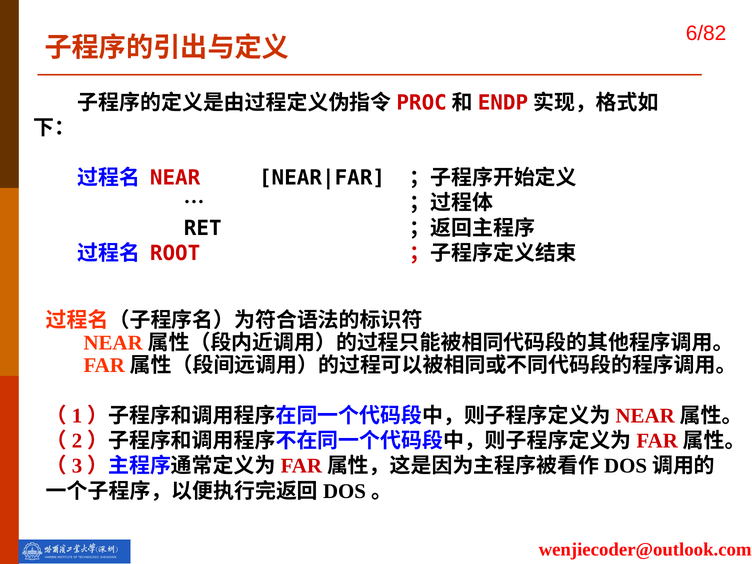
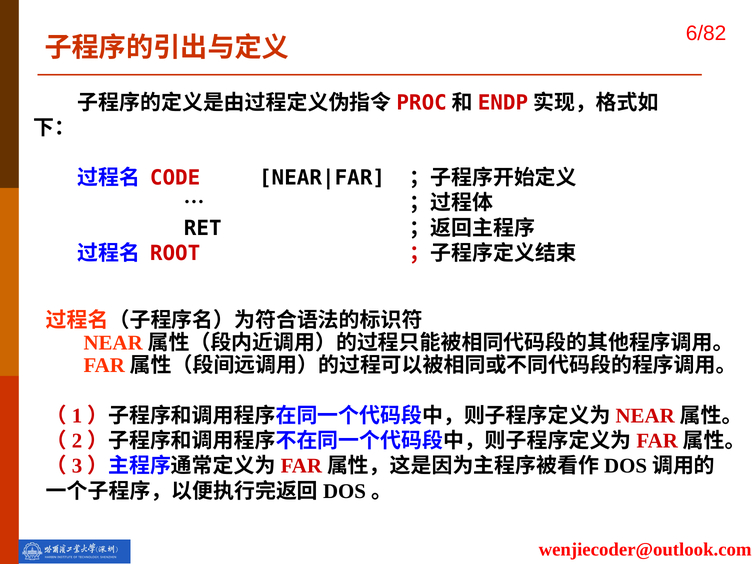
NEAR: NEAR -> CODE (175, 178)
